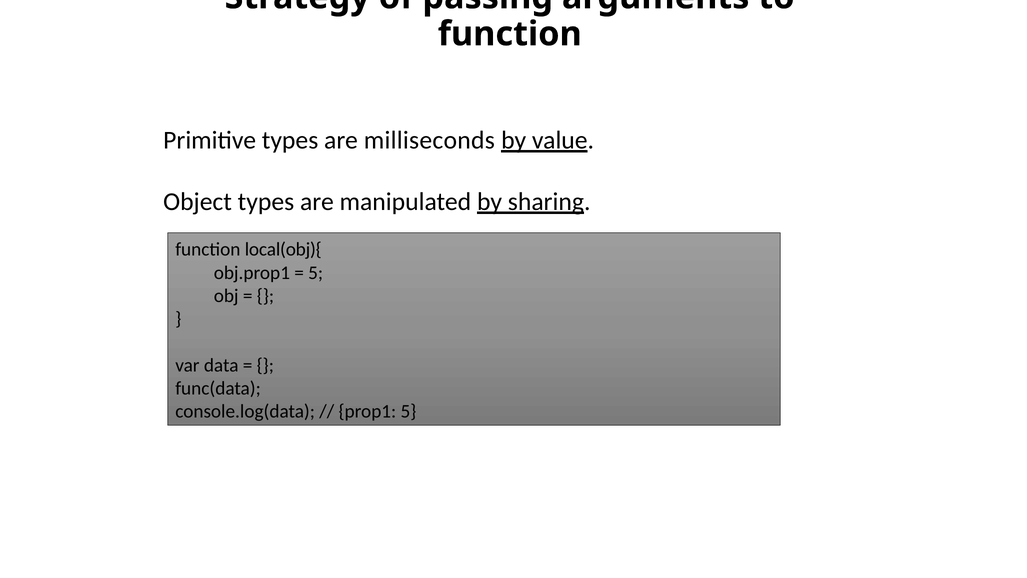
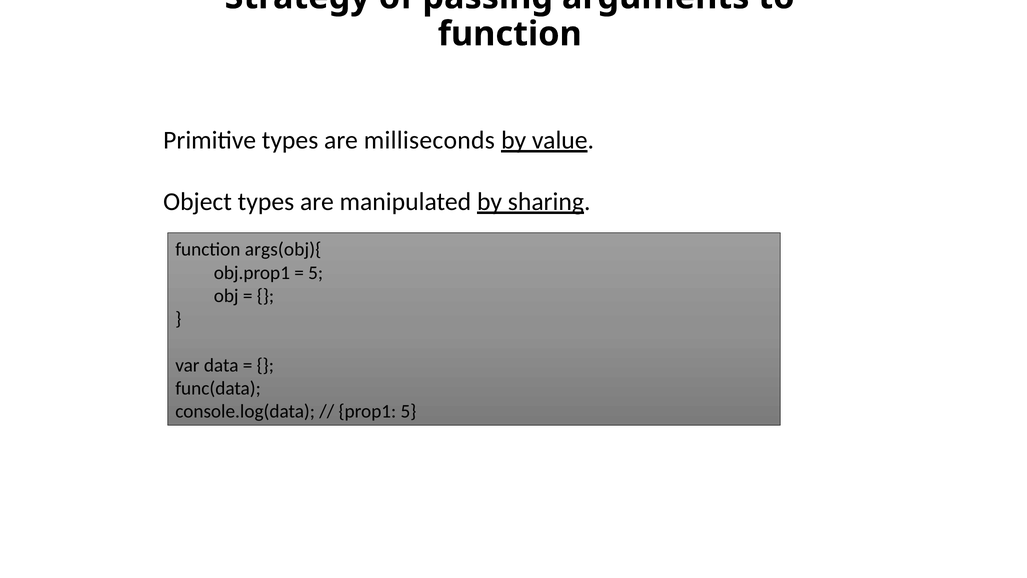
local(obj){: local(obj){ -> args(obj){ (283, 249)
